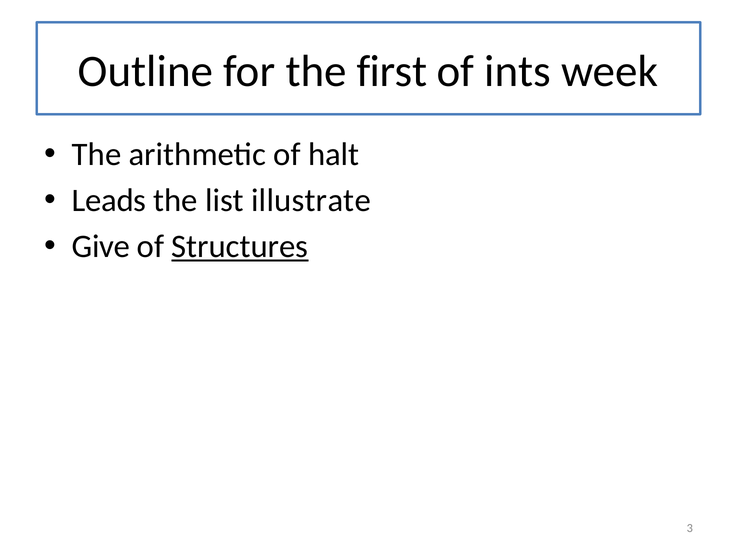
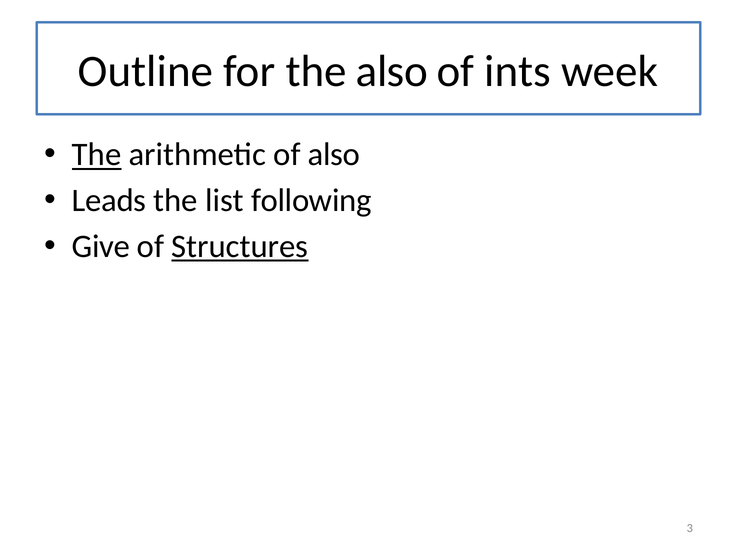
the first: first -> also (392, 71)
The underline: none -> present (97, 155)
of halt: halt -> also (334, 155)
illustrate: illustrate -> following (311, 200)
